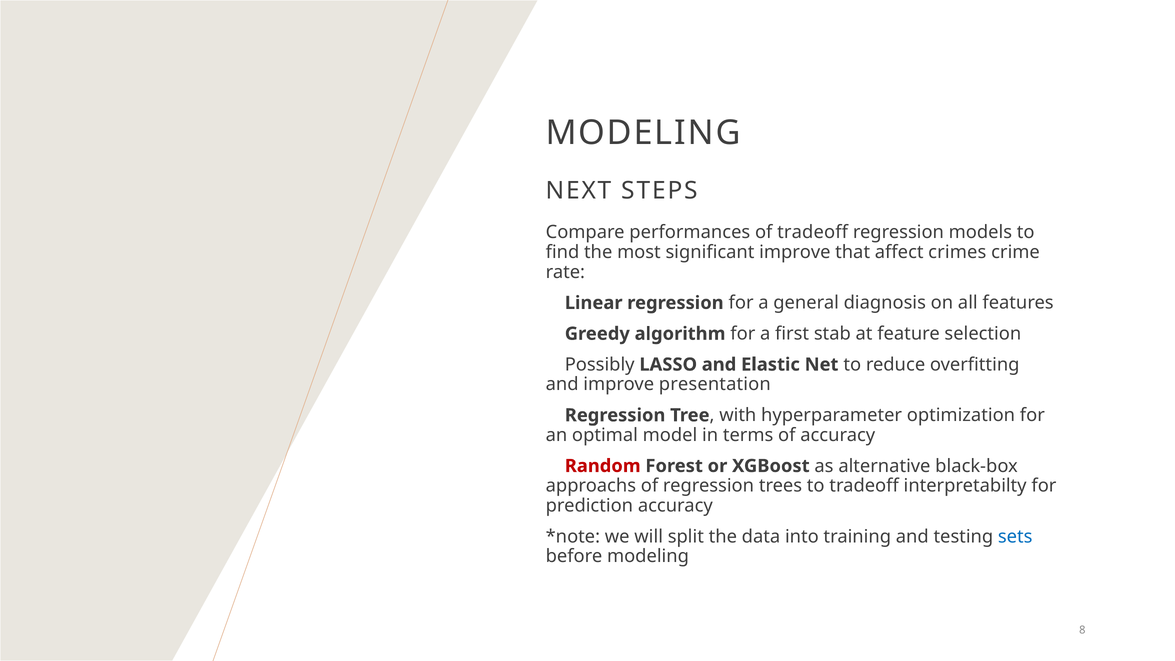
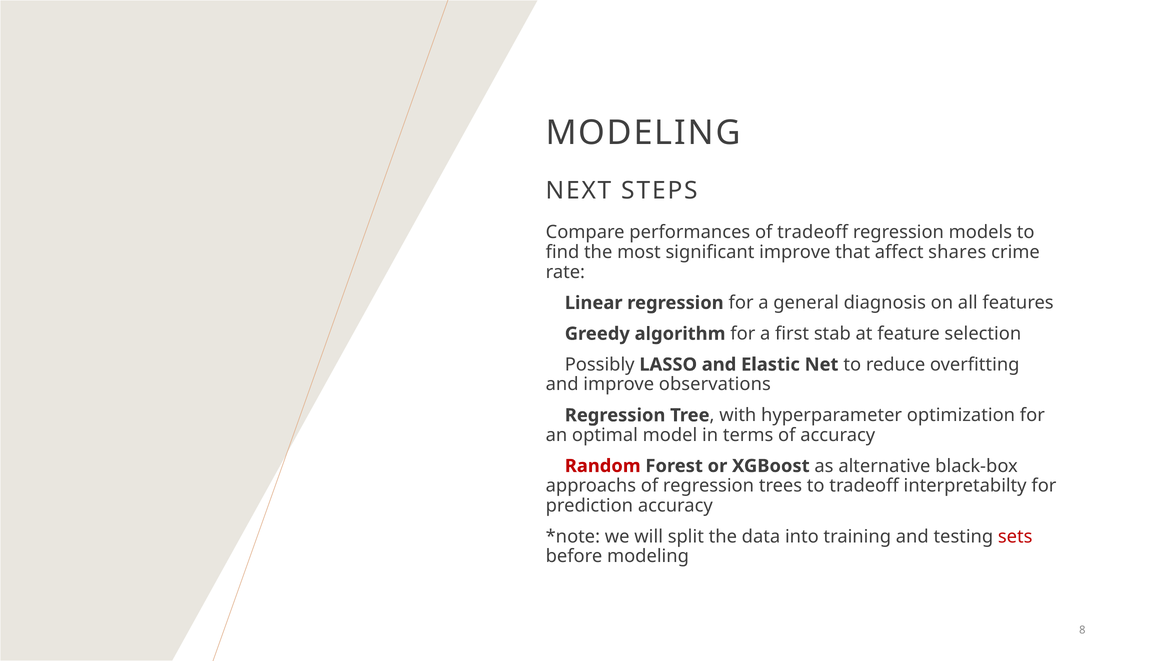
crimes: crimes -> shares (957, 252)
presentation: presentation -> observations (715, 384)
sets colour: blue -> red (1015, 536)
